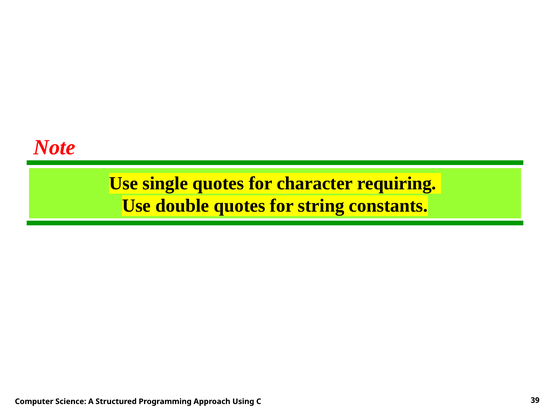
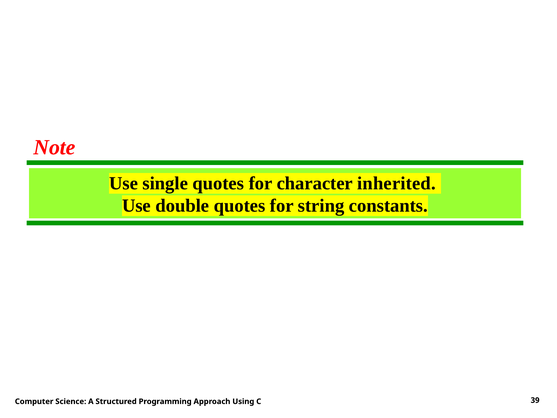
requiring: requiring -> inherited (397, 183)
